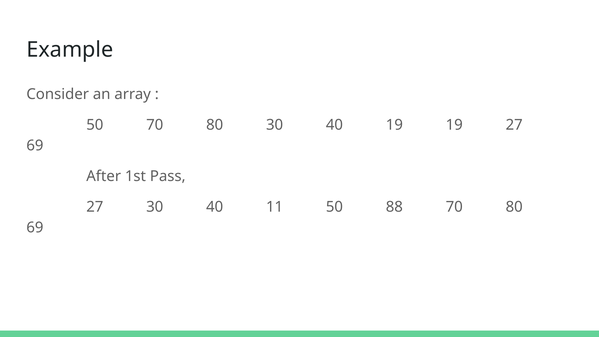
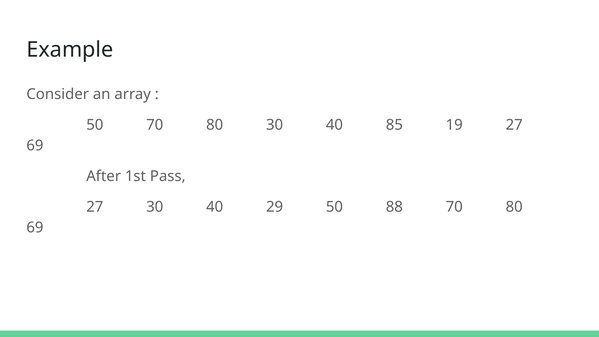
40 19: 19 -> 85 (394, 125)
11: 11 -> 29 (275, 207)
